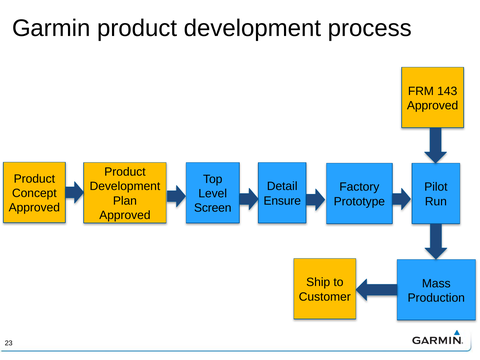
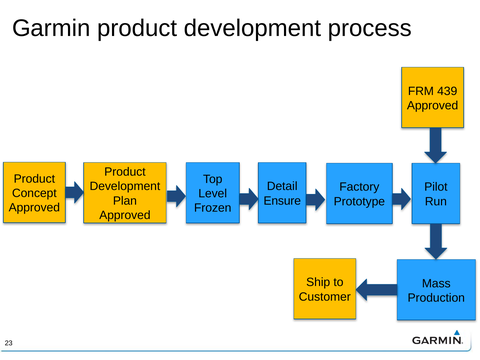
143: 143 -> 439 (447, 91)
Screen: Screen -> Frozen (213, 208)
